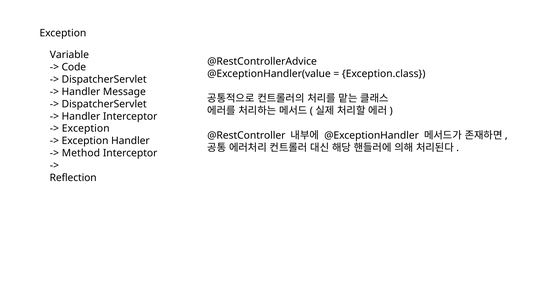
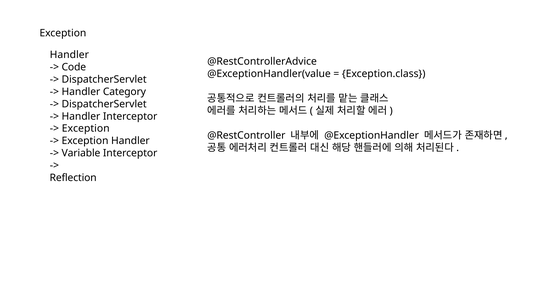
Variable: Variable -> Handler (69, 55)
Message: Message -> Category (124, 92)
Method: Method -> Variable (81, 153)
